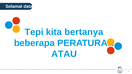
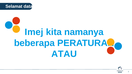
Tepi: Tepi -> Imej (34, 32)
bertanya: bertanya -> namanya (84, 32)
